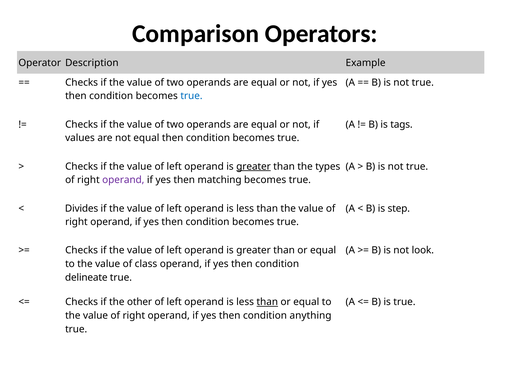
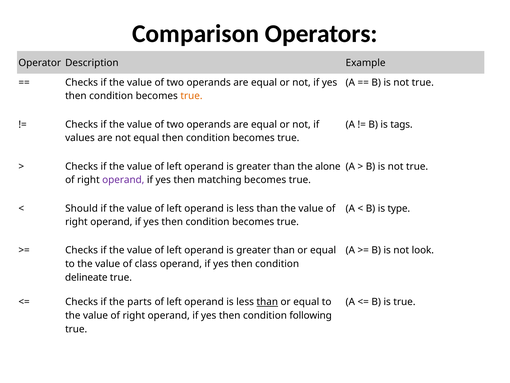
true colour: blue -> orange (191, 96)
greater underline: present -> none (254, 166)
types: types -> alone (328, 166)
Divides: Divides -> Should (82, 208)
step: step -> type (399, 208)
other: other -> parts (139, 302)
anything: anything -> following (311, 315)
